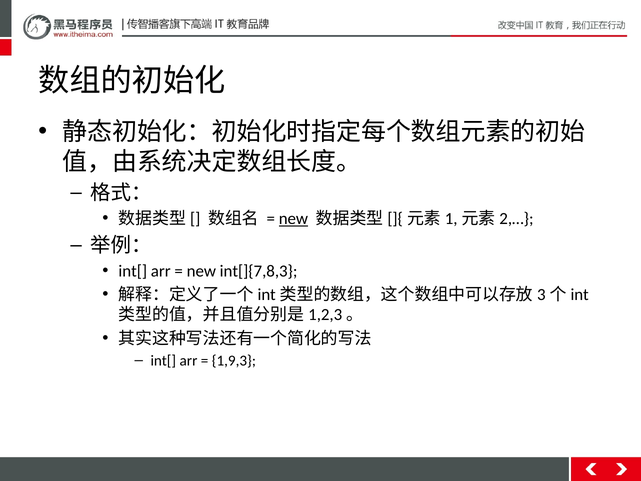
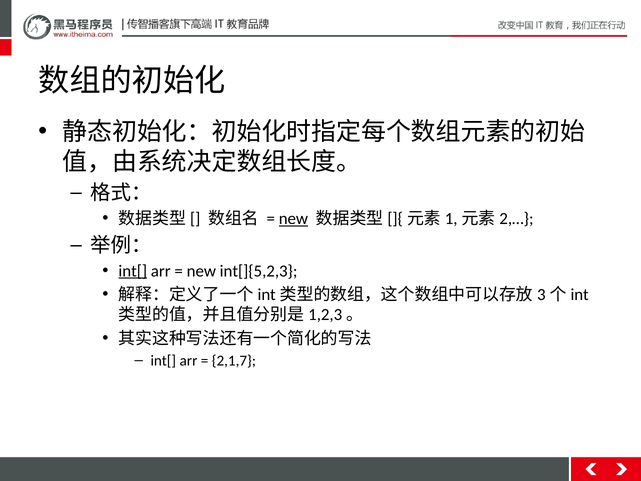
int[ underline: none -> present (133, 271)
int[]{7,8,3: int[]{7,8,3 -> int[]{5,2,3 (259, 271)
1,9,3: 1,9,3 -> 2,1,7 (234, 361)
